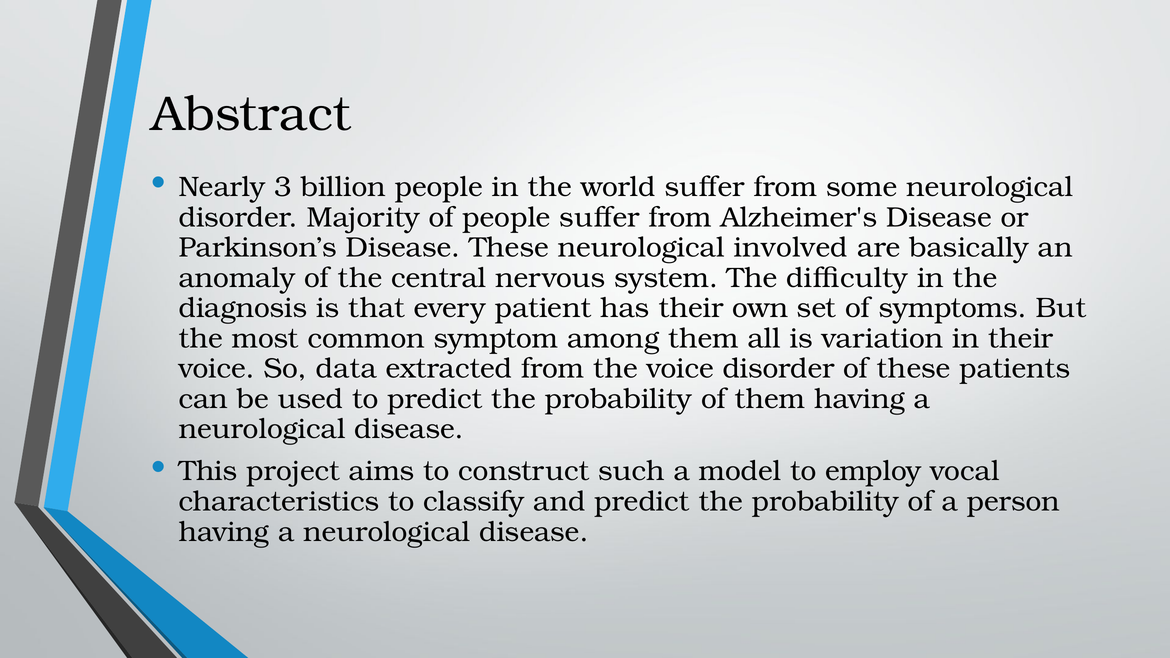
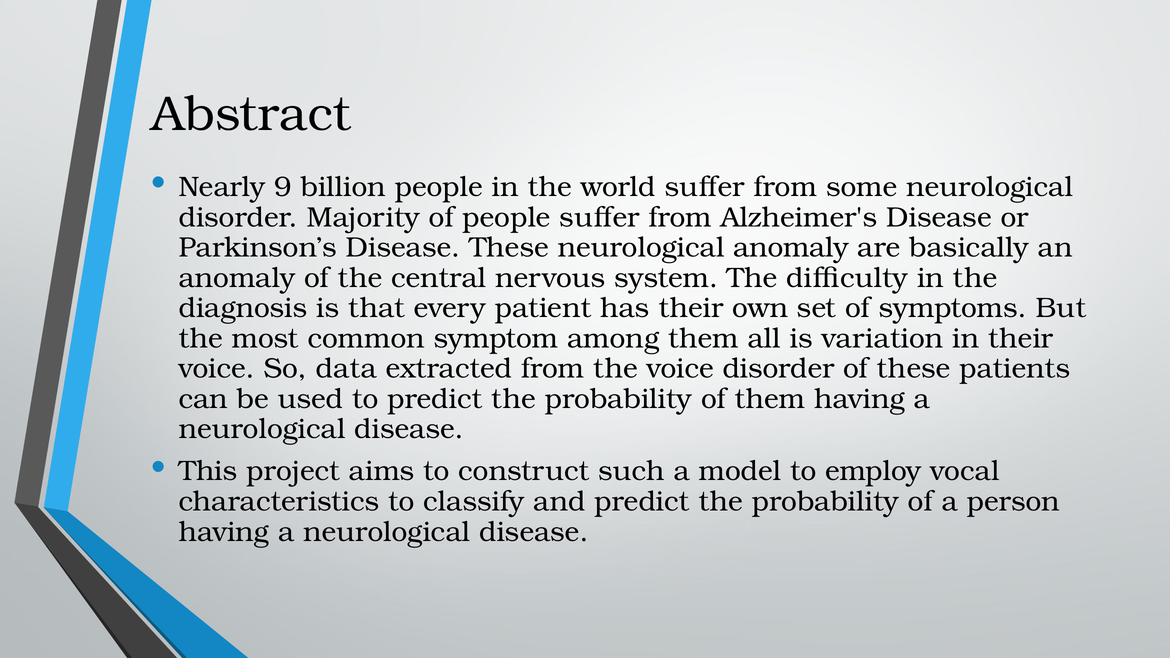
3: 3 -> 9 (283, 187)
neurological involved: involved -> anomaly (791, 248)
